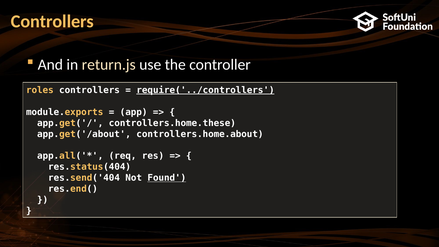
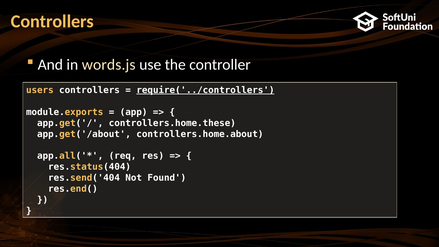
return.js: return.js -> words.js (109, 65)
roles: roles -> users (40, 90)
Found underline: present -> none (167, 178)
